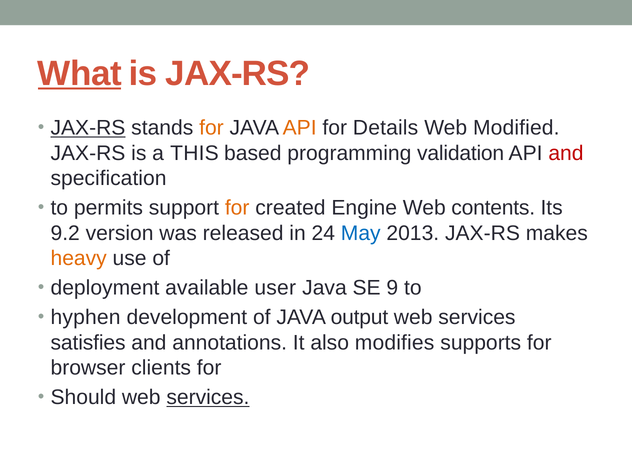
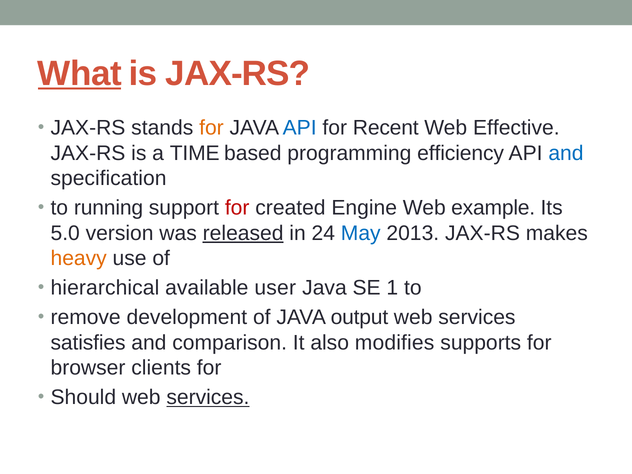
JAX-RS underline: present -> none (88, 128)
API colour: orange -> blue (300, 128)
Details: Details -> Recent (386, 128)
Modified: Modified -> Effective (516, 128)
THIS: THIS -> TIME (195, 153)
validation: validation -> efficiency (461, 153)
and colour: red -> blue (566, 153)
permits: permits -> running (109, 208)
for colour: orange -> red (237, 208)
contents: contents -> example (493, 208)
9.2: 9.2 -> 5.0 (65, 233)
released underline: none -> present (243, 233)
deployment: deployment -> hierarchical (105, 288)
9: 9 -> 1 (392, 288)
hyphen: hyphen -> remove (86, 317)
annotations: annotations -> comparison (230, 343)
